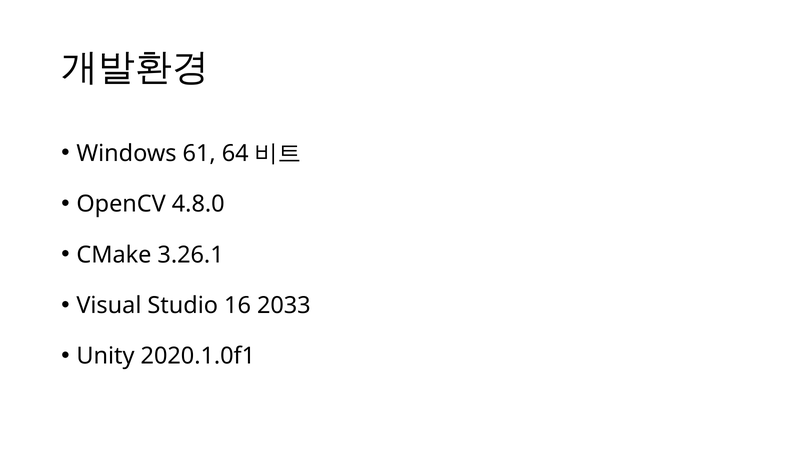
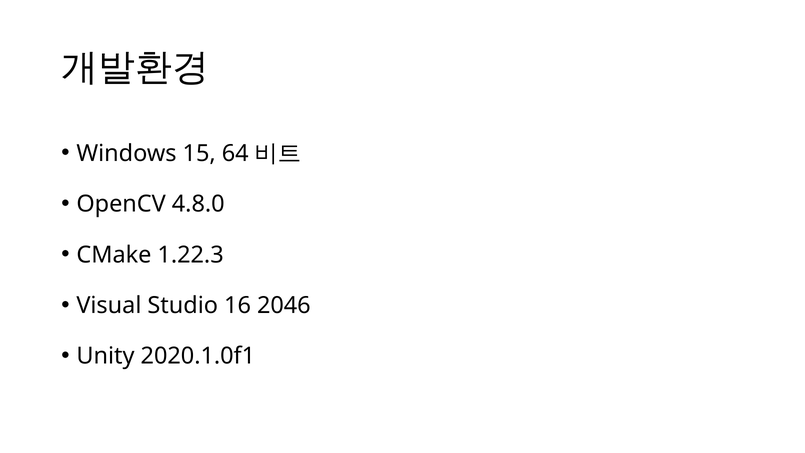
61: 61 -> 15 (199, 153)
3.26.1: 3.26.1 -> 1.22.3 (191, 255)
2033: 2033 -> 2046 (284, 305)
